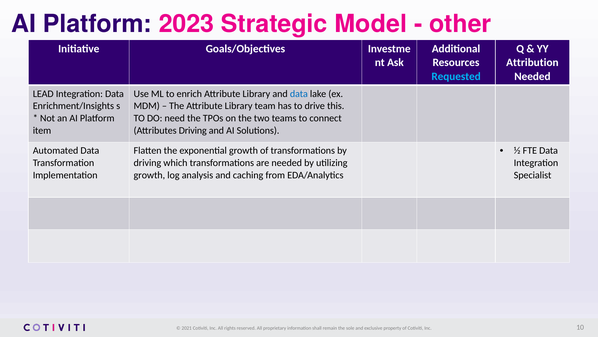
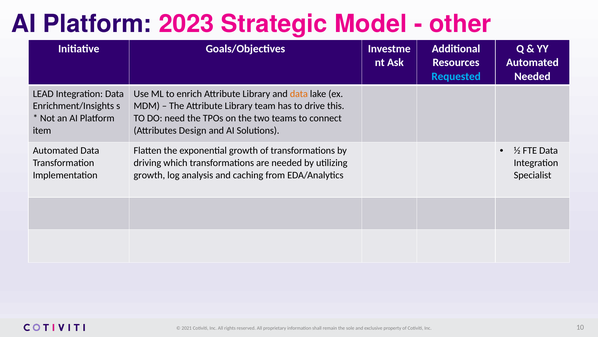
Attribution: Attribution -> Automated (532, 62)
data colour: blue -> orange (299, 94)
Attributes Driving: Driving -> Design (193, 130)
